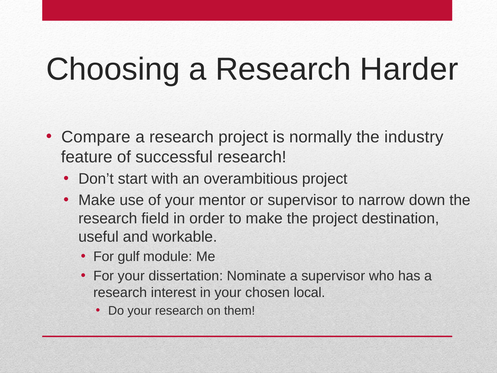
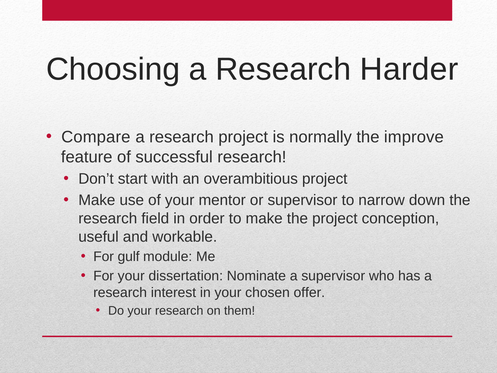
industry: industry -> improve (414, 137)
destination: destination -> conception (400, 218)
local: local -> offer (309, 292)
